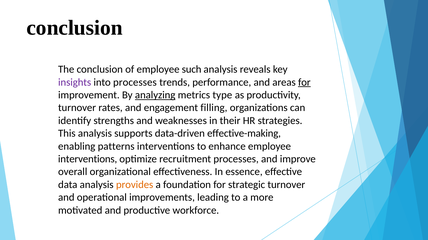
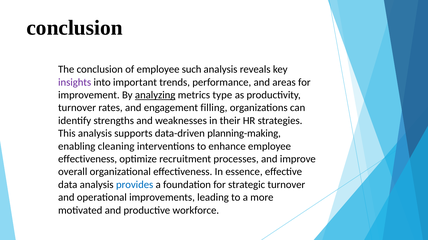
into processes: processes -> important (135, 82)
for underline: present -> none (304, 82)
effective-making: effective-making -> planning-making (244, 134)
patterns: patterns -> cleaning (116, 147)
interventions: interventions -> effectiveness (88, 160)
provides colour: orange -> blue (135, 185)
